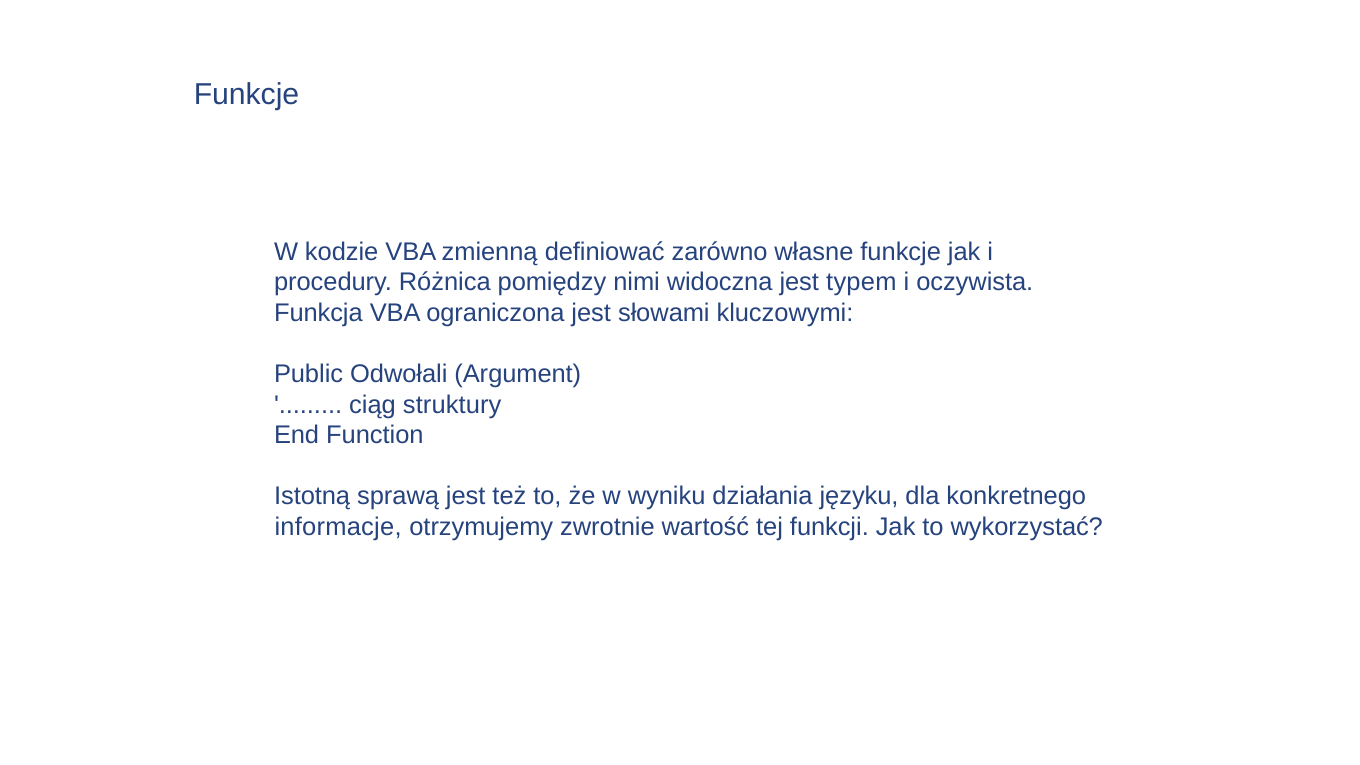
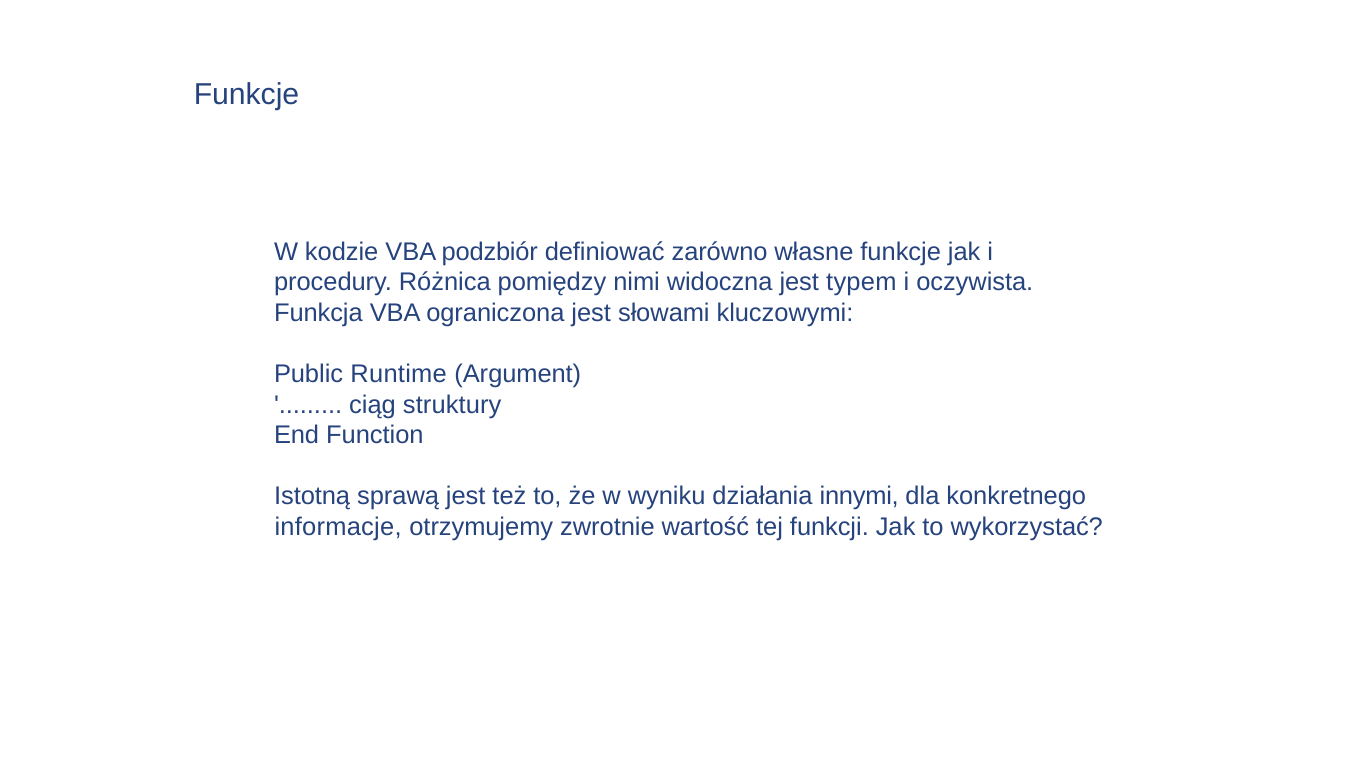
zmienną: zmienną -> podzbiór (490, 252)
Odwołali: Odwołali -> Runtime (399, 374)
języku: języku -> innymi (859, 497)
